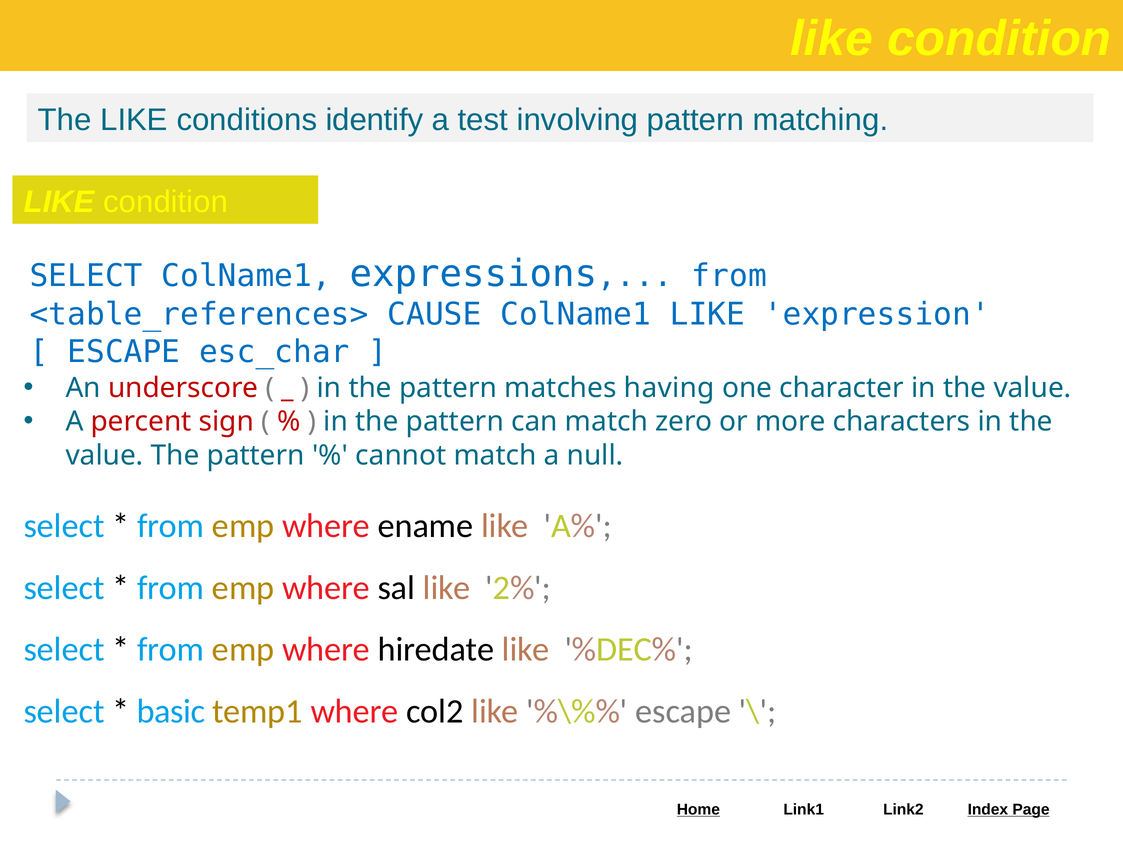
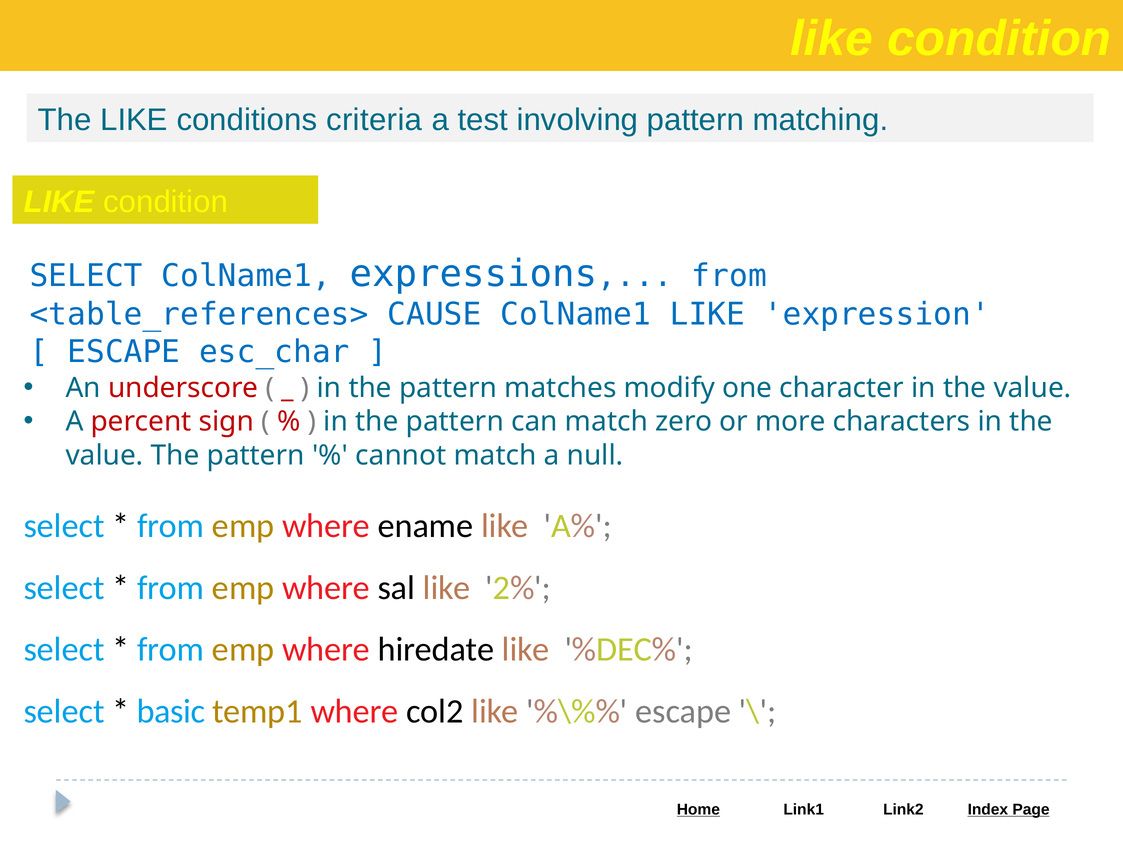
identify: identify -> criteria (374, 120)
having: having -> modify (669, 388)
